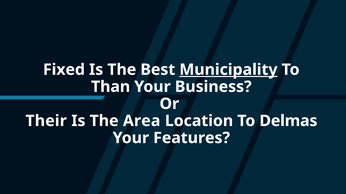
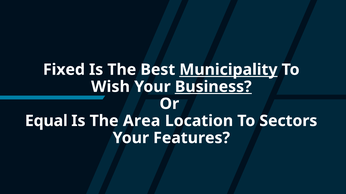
Than: Than -> Wish (110, 87)
Business underline: none -> present (213, 87)
Their: Their -> Equal (46, 121)
Delmas: Delmas -> Sectors (288, 121)
